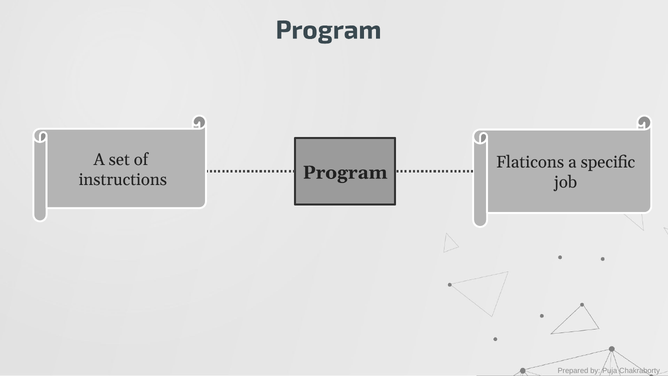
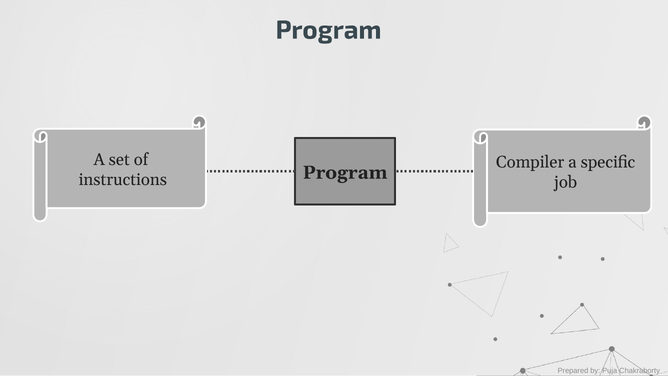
Flaticons: Flaticons -> Compiler (530, 162)
